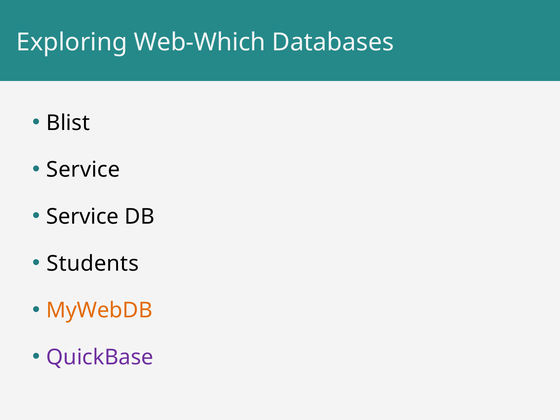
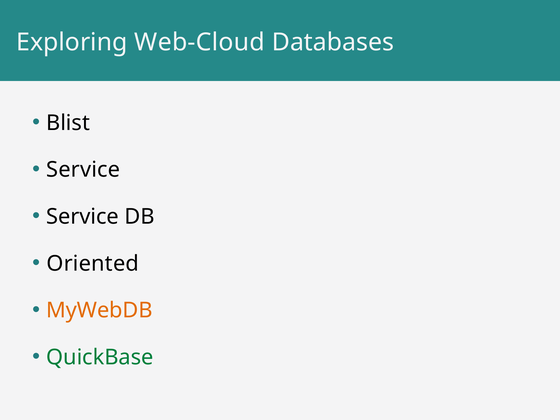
Web-Which: Web-Which -> Web-Cloud (200, 42)
Students: Students -> Oriented (93, 264)
QuickBase colour: purple -> green (100, 357)
